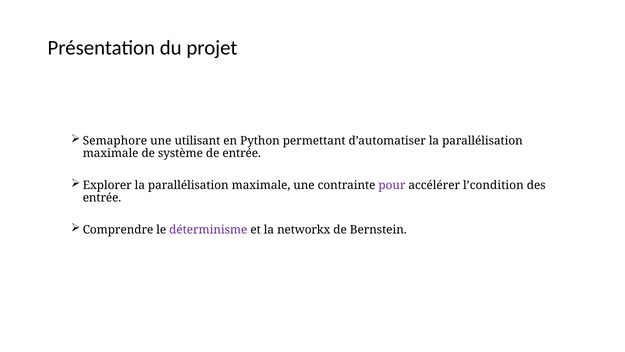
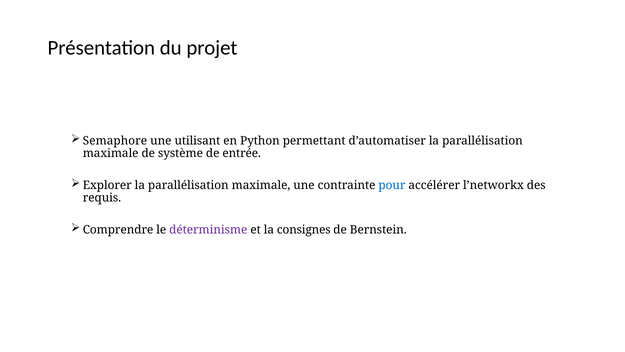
pour colour: purple -> blue (392, 185)
l’condition: l’condition -> l’networkx (493, 185)
entrée: entrée -> requis (102, 198)
networkx: networkx -> consignes (304, 230)
